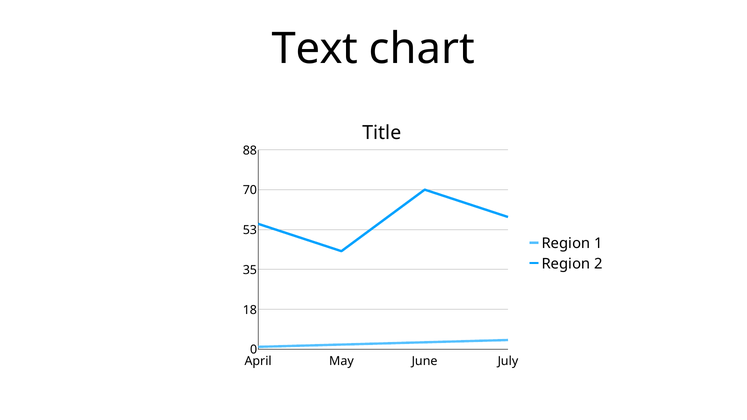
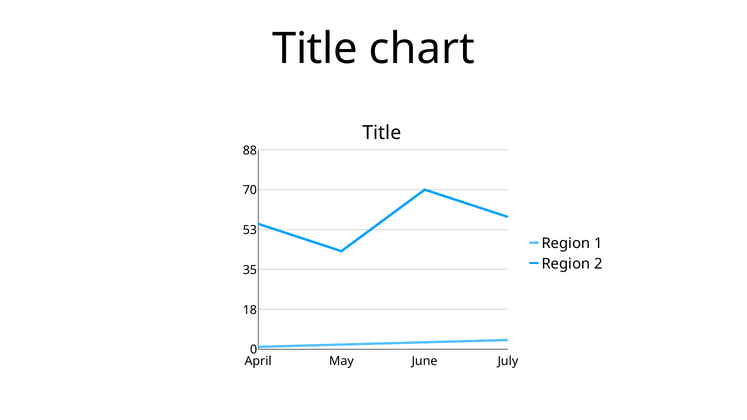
Text: Text -> Title (315, 49)
